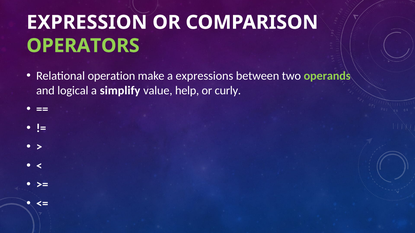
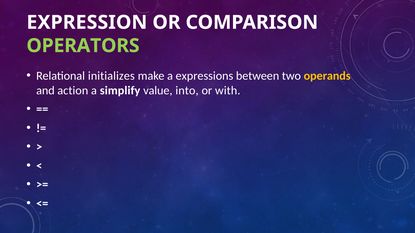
operation: operation -> initializes (111, 76)
operands colour: light green -> yellow (327, 76)
logical: logical -> action (73, 91)
help: help -> into (187, 91)
curly: curly -> with (228, 91)
